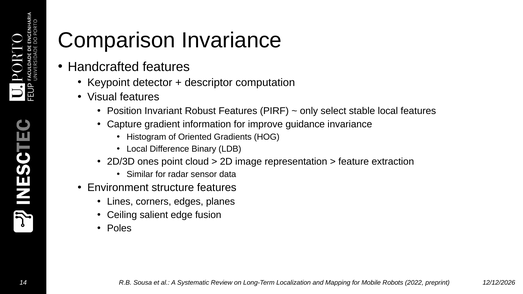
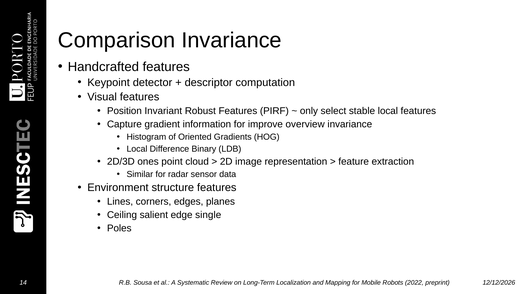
guidance: guidance -> overview (305, 124)
fusion: fusion -> single (208, 215)
